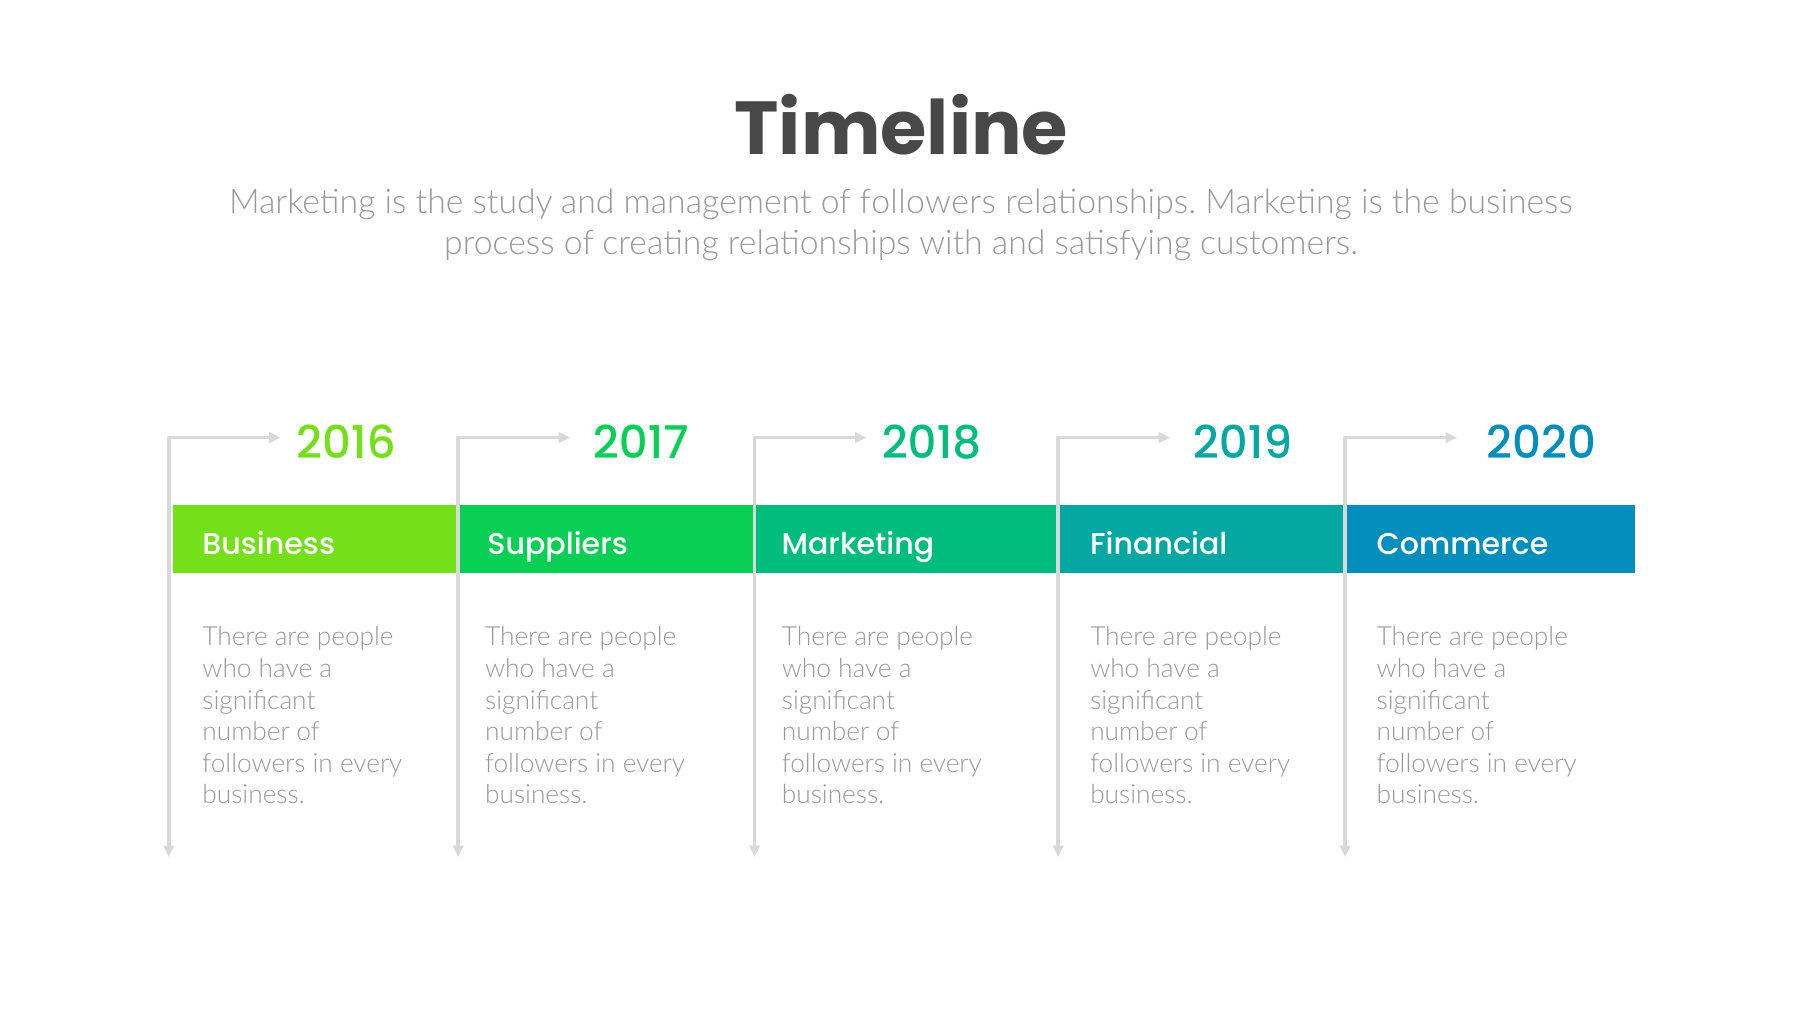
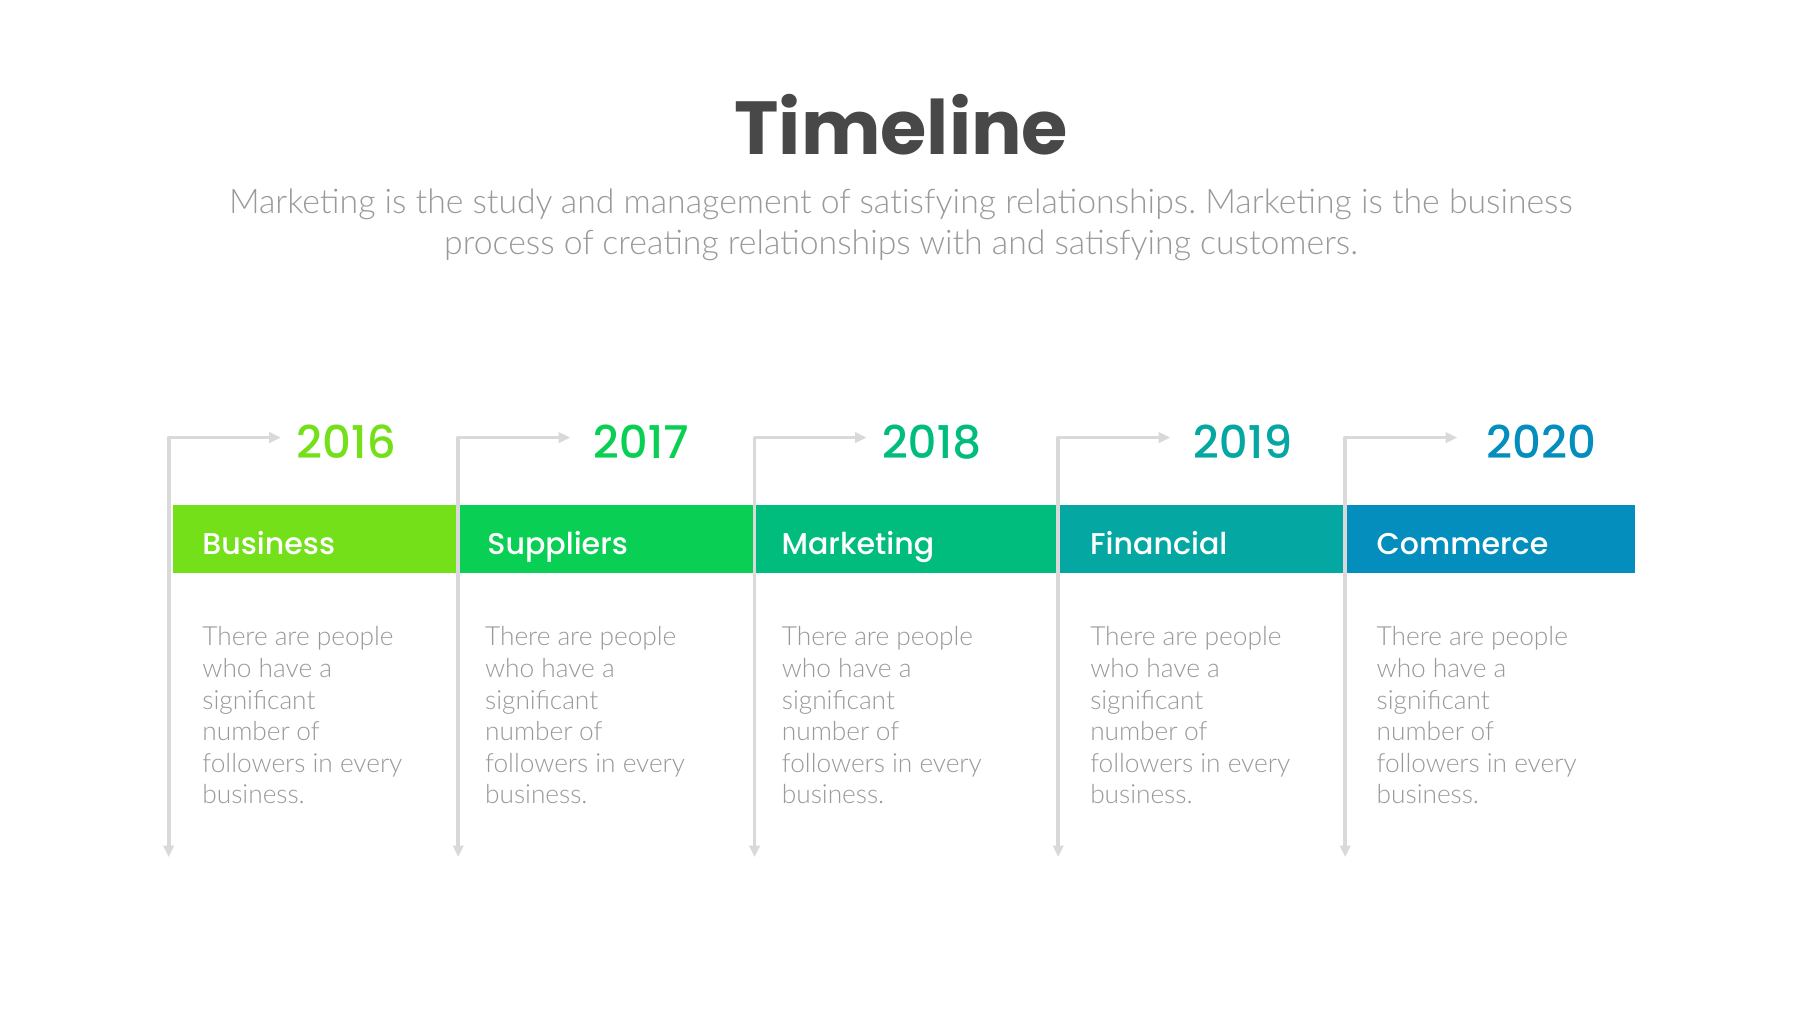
management of followers: followers -> satisfying (928, 202)
